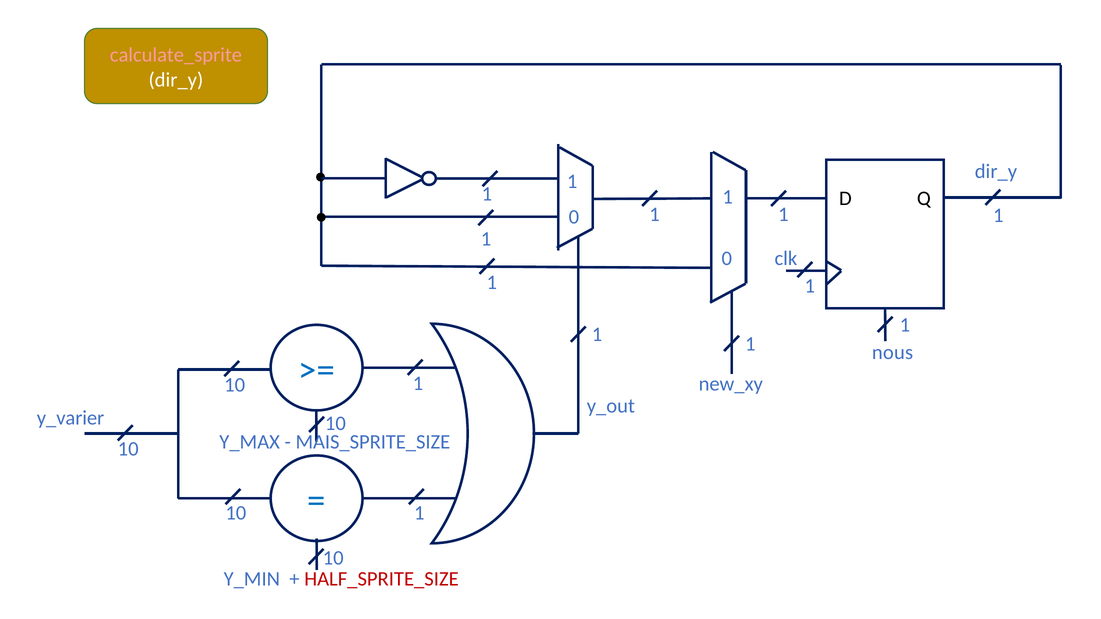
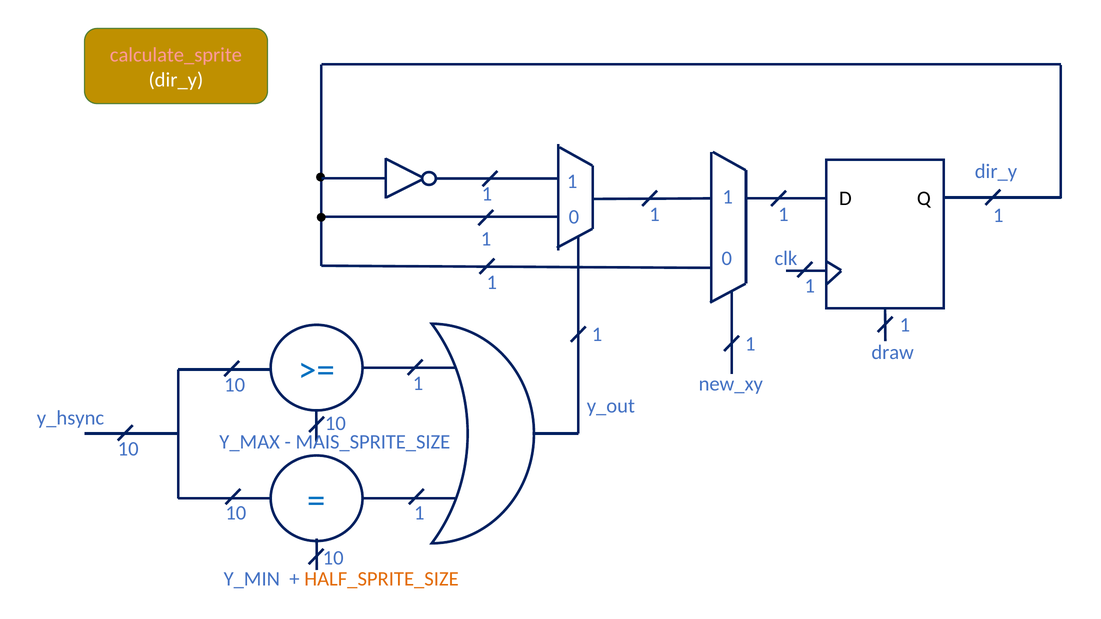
nous: nous -> draw (893, 353)
y_varier: y_varier -> y_hsync (71, 418)
HALF_SPRITE_SIZE colour: red -> orange (382, 579)
